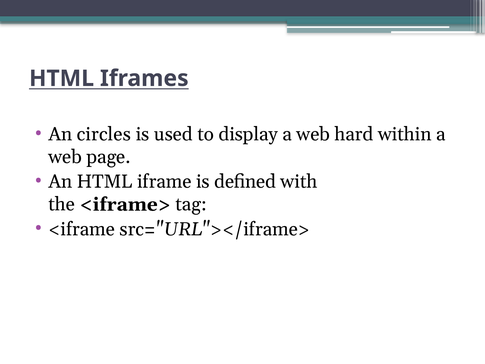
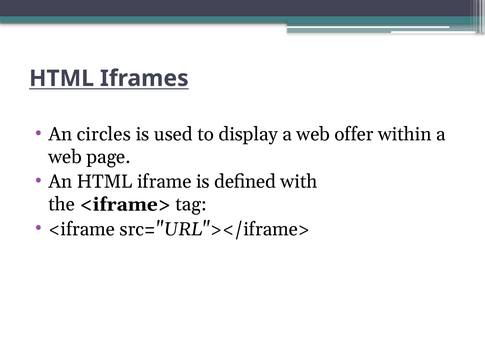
hard: hard -> offer (354, 134)
